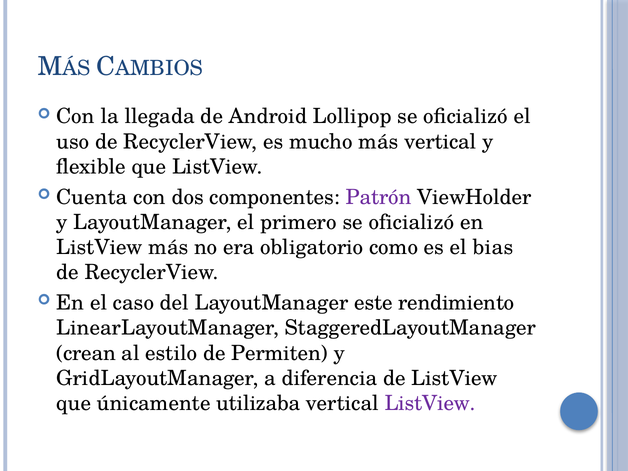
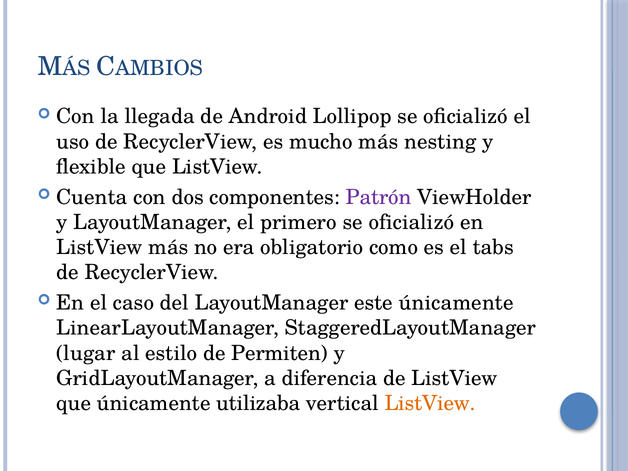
más vertical: vertical -> nesting (440, 142)
bias: bias -> tabs (493, 247)
este rendimiento: rendimiento -> únicamente (456, 303)
crean: crean -> lugar (86, 353)
ListView colour: purple -> orange (430, 403)
